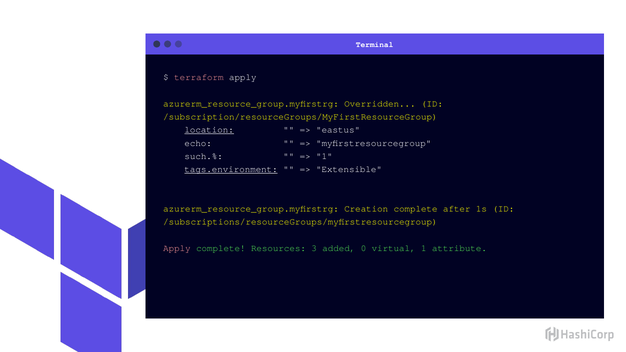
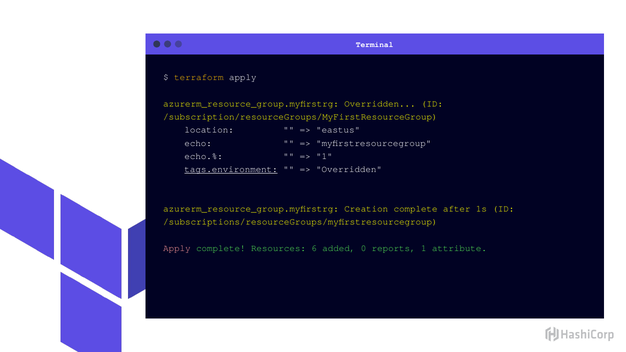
terraform colour: pink -> yellow (199, 77)
location underline: present -> none (209, 130)
such.%: such.% -> echo.% (204, 156)
Extensible: Extensible -> Overridden (349, 169)
3: 3 -> 6 (314, 248)
virtual: virtual -> reports (394, 248)
